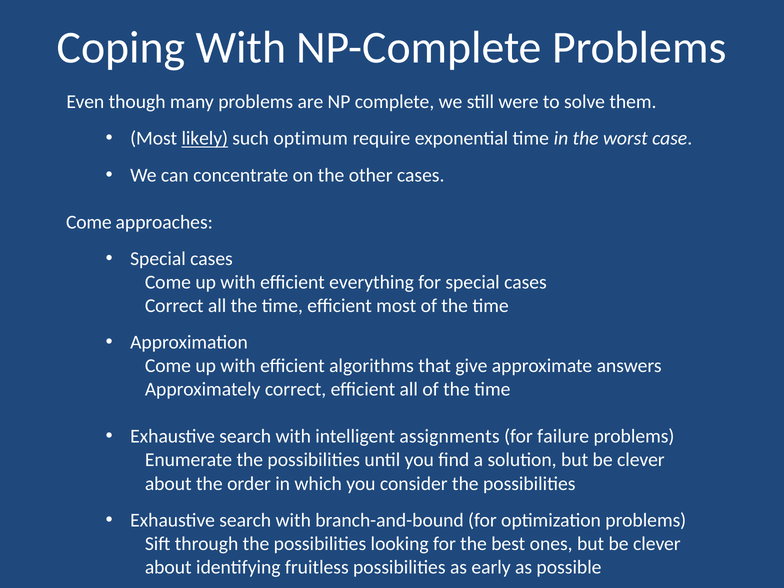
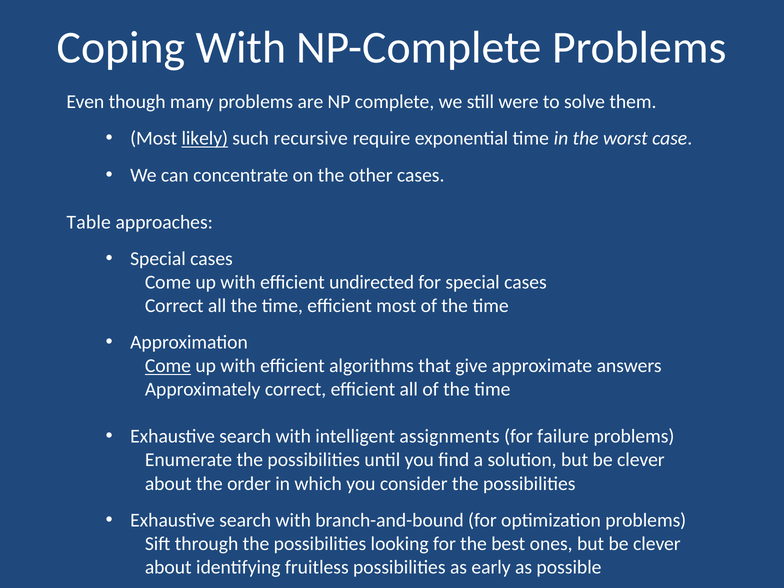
optimum: optimum -> recursive (311, 139)
Come: Come -> Table (89, 222)
everything: everything -> undirected (372, 282)
Come underline: none -> present (168, 366)
